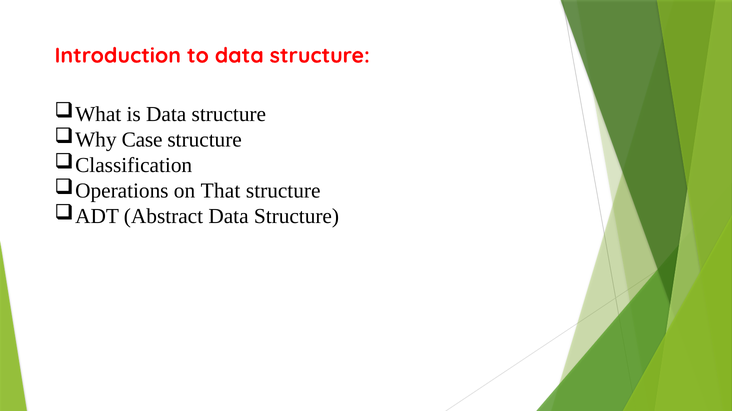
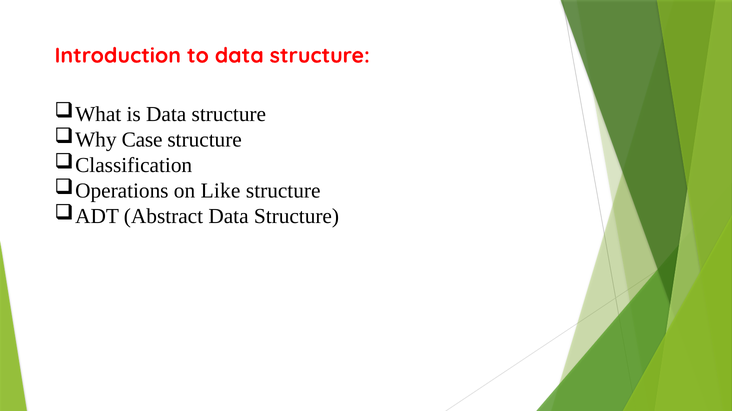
That: That -> Like (221, 191)
